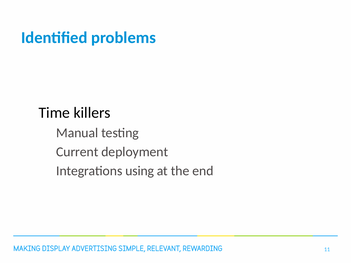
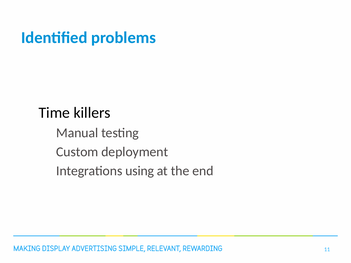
Current: Current -> Custom (77, 152)
